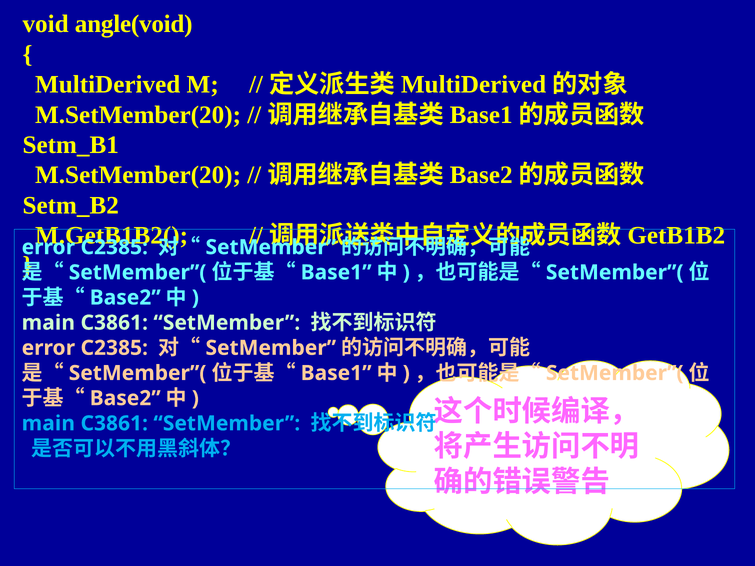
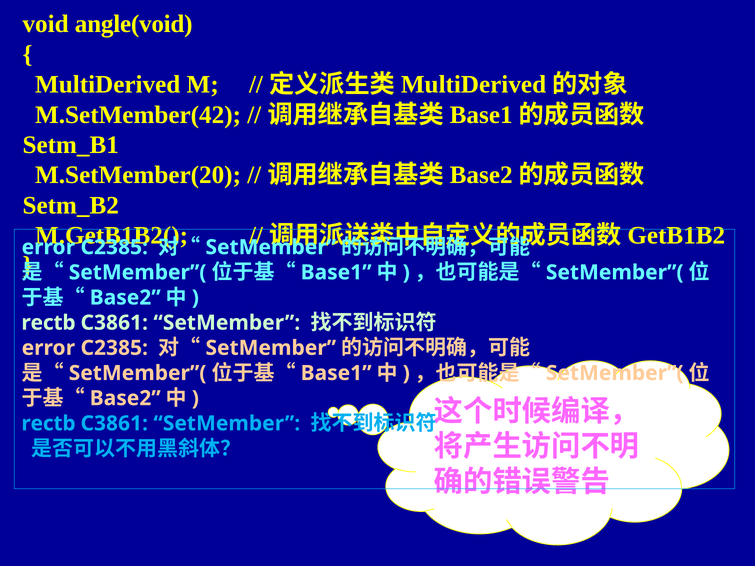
M.SetMember(20: M.SetMember(20 -> M.SetMember(42 (138, 115)
main: main -> rectb (48, 323)
main: main -> rectb (48, 424)
